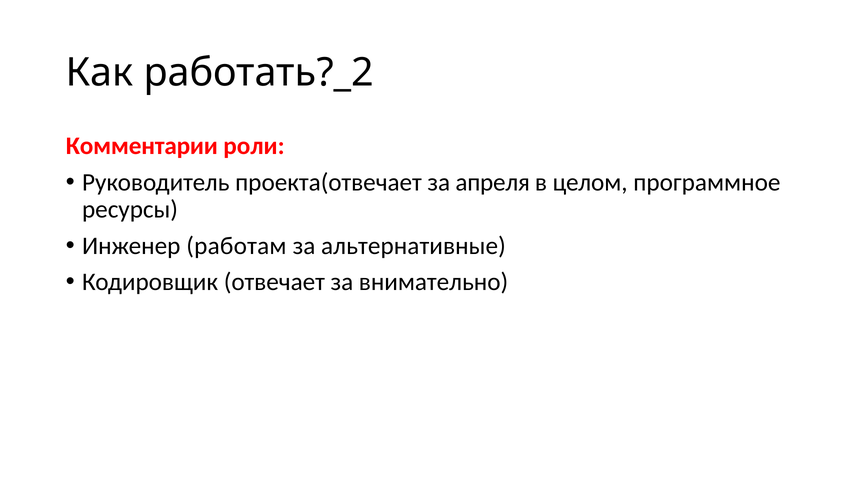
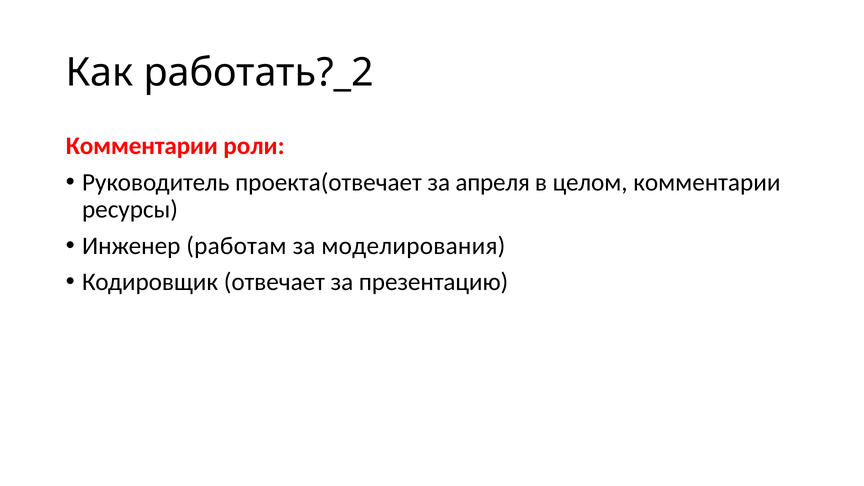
целом программное: программное -> комментарии (707, 182)
альтернативные: альтернативные -> моделирования (413, 246)
внимательно: внимательно -> презентацию (434, 282)
